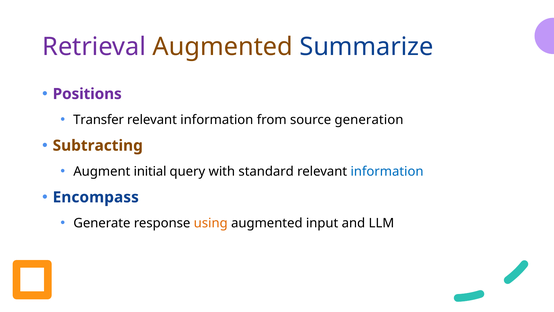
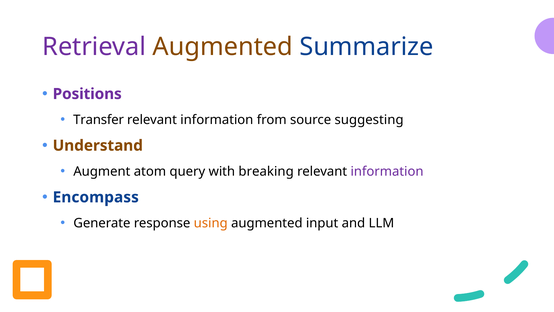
generation: generation -> suggesting (369, 120)
Subtracting: Subtracting -> Understand (98, 145)
initial: initial -> atom (150, 171)
standard: standard -> breaking (266, 171)
information colour: blue -> purple (387, 171)
